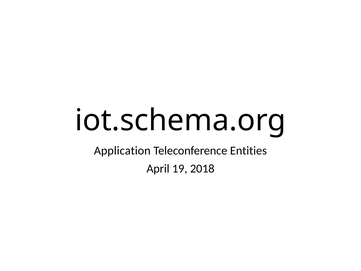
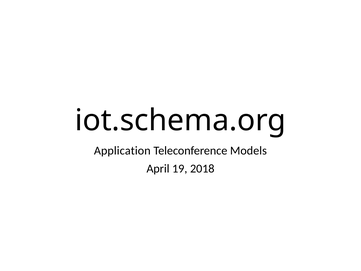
Entities: Entities -> Models (248, 150)
